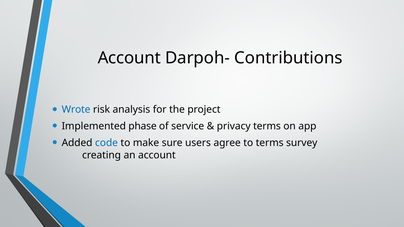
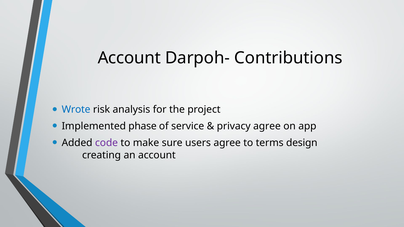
privacy terms: terms -> agree (267, 126)
code colour: blue -> purple (106, 143)
survey: survey -> design (302, 143)
